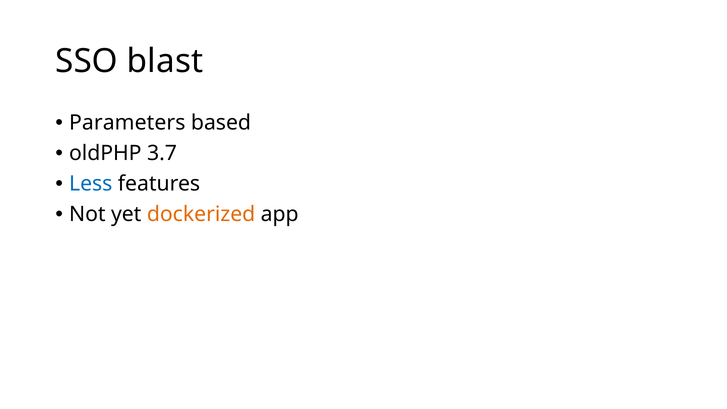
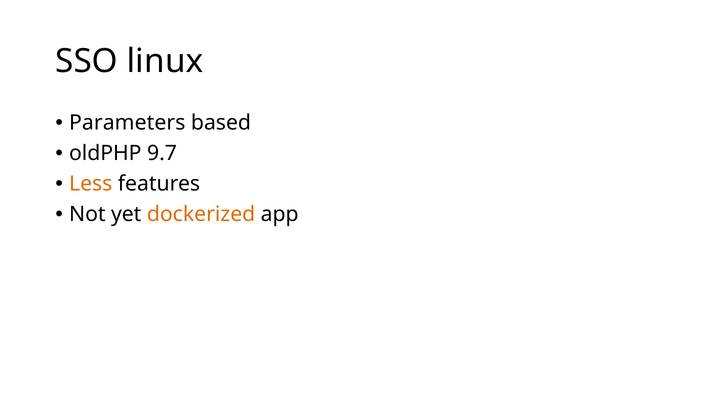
blast: blast -> linux (165, 61)
3.7: 3.7 -> 9.7 (162, 153)
Less colour: blue -> orange (91, 184)
